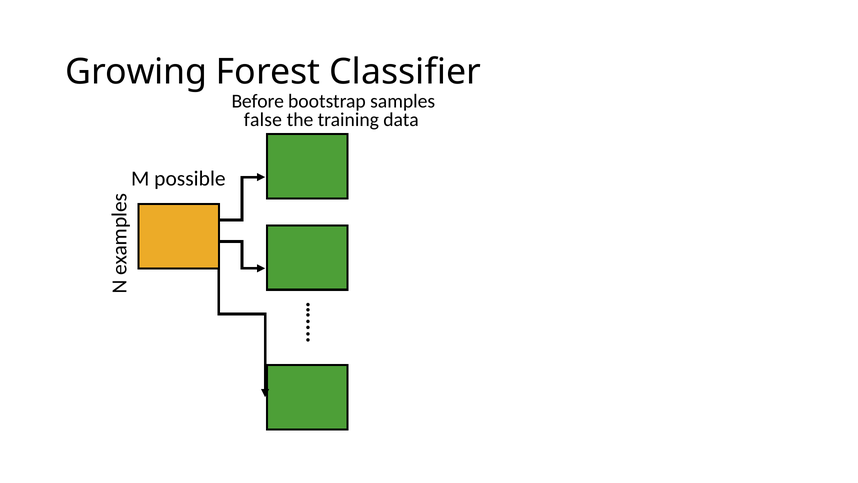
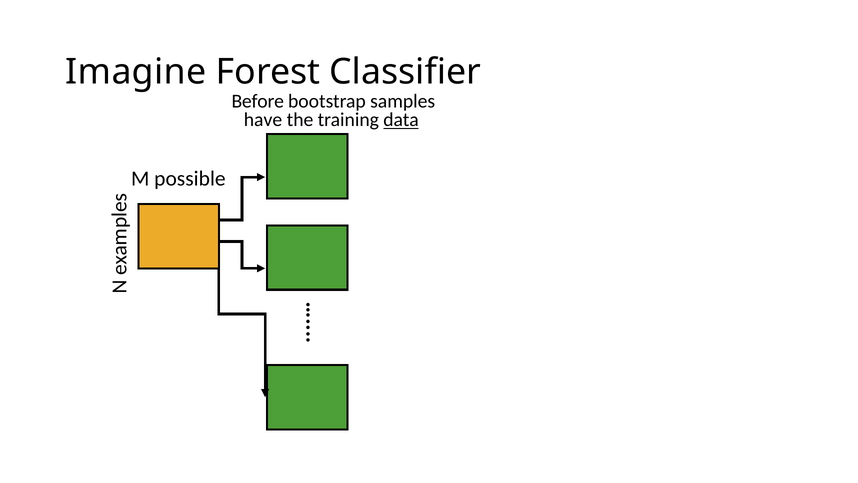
Growing: Growing -> Imagine (136, 72)
false: false -> have (263, 120)
data underline: none -> present (401, 120)
